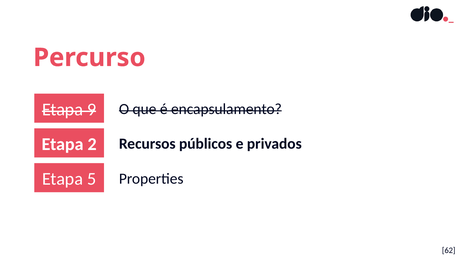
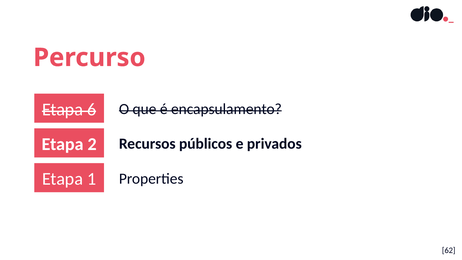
9: 9 -> 6 (92, 109)
5: 5 -> 1 (92, 179)
